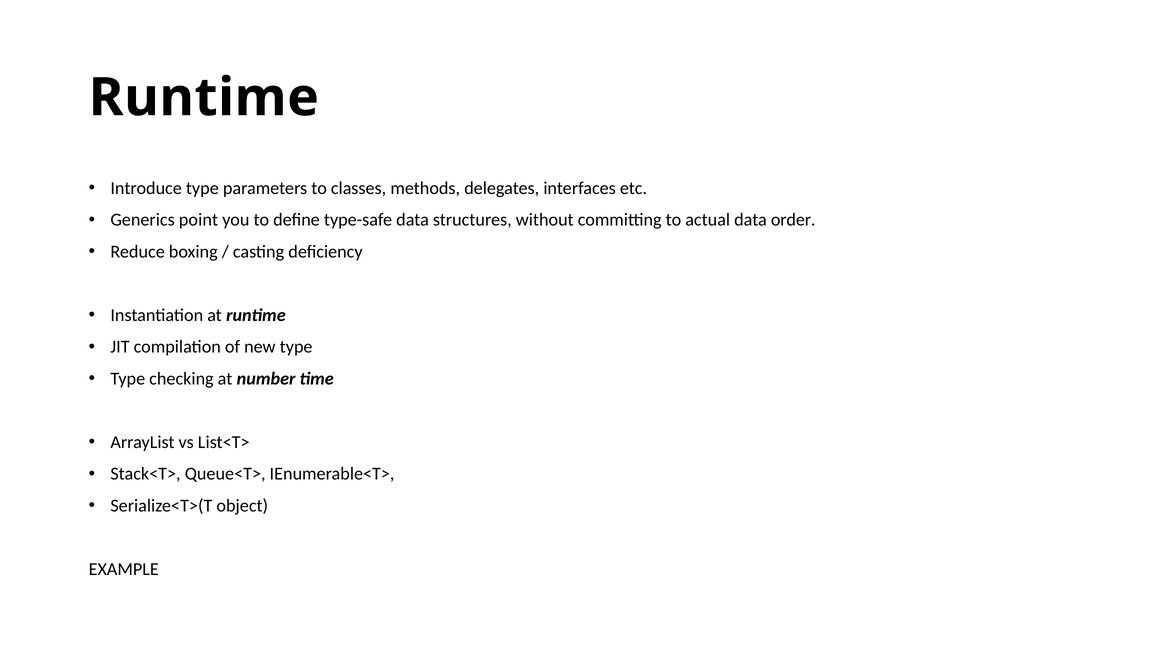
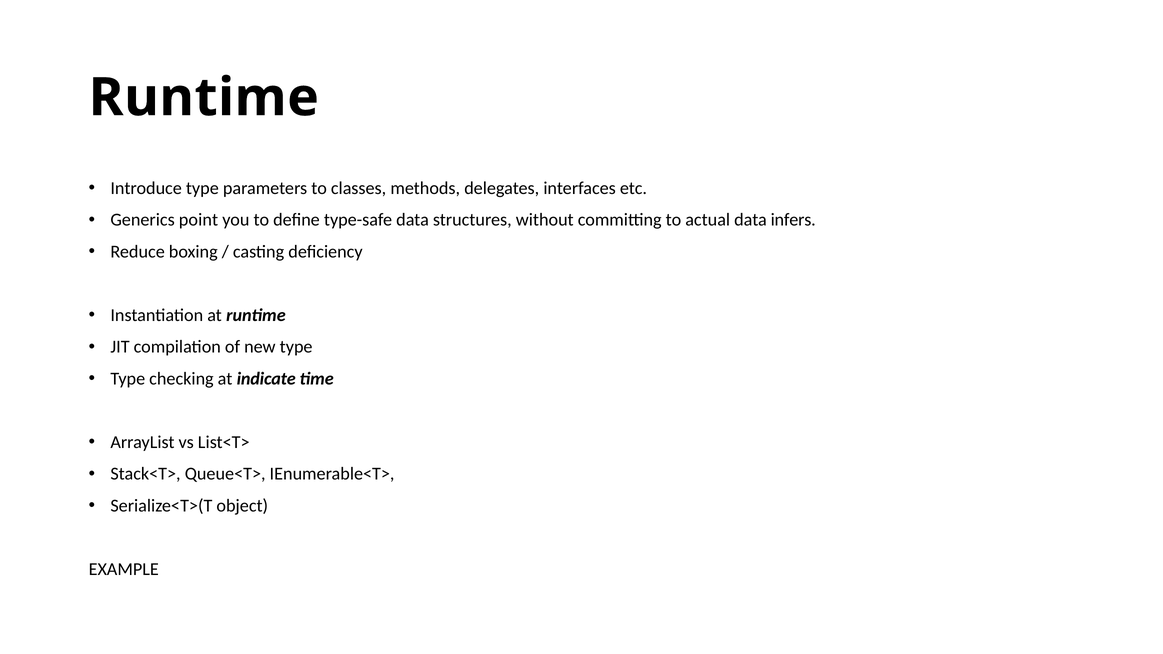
order: order -> infers (793, 220)
number: number -> indicate (266, 379)
